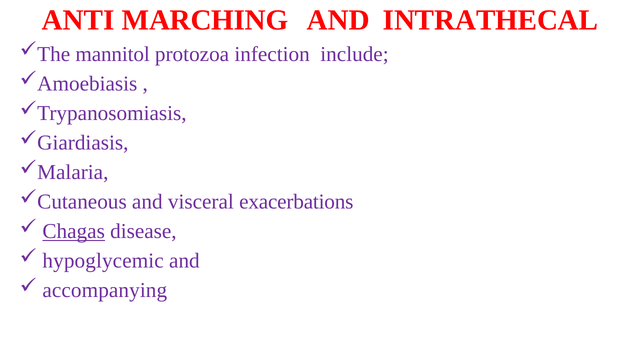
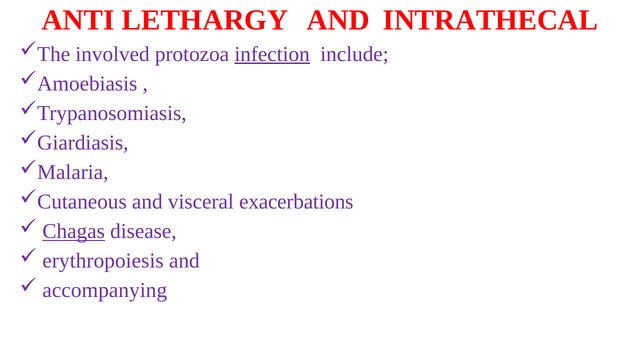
MARCHING: MARCHING -> LETHARGY (205, 20)
mannitol: mannitol -> involved (113, 54)
infection underline: none -> present (272, 54)
hypoglycemic: hypoglycemic -> erythropoiesis (103, 261)
